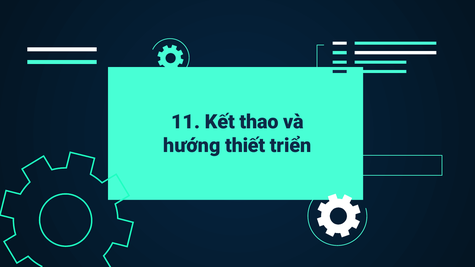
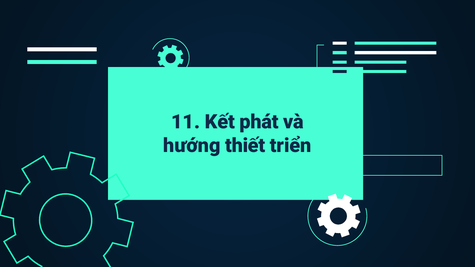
thao: thao -> phát (259, 122)
